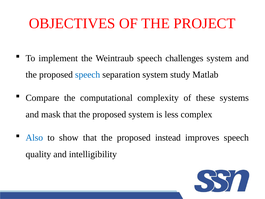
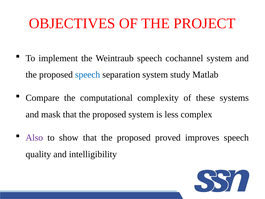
challenges: challenges -> cochannel (184, 58)
Also colour: blue -> purple (34, 137)
instead: instead -> proved (168, 137)
